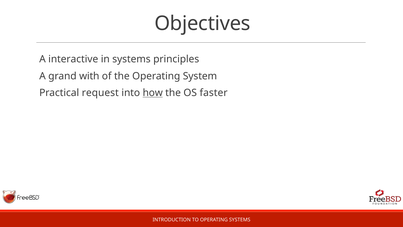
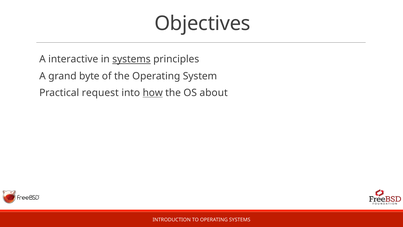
systems underline: none -> present (131, 59)
with: with -> byte (89, 76)
faster: faster -> about (214, 93)
